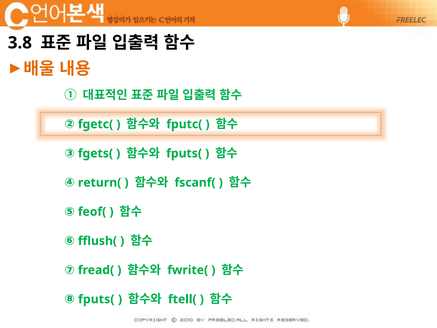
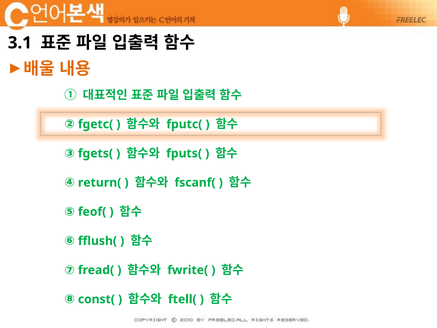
3.8: 3.8 -> 3.1 (20, 43)
⑧ fputs(: fputs( -> const( (96, 299)
